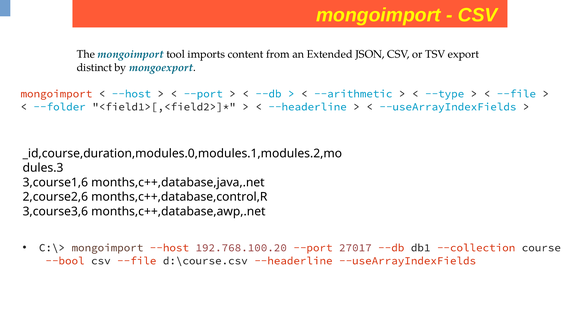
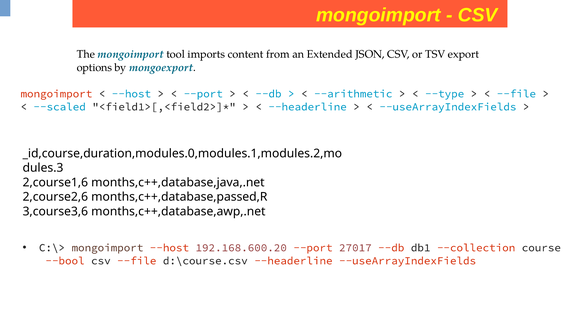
distinct: distinct -> options (94, 67)
--folder: --folder -> --scaled (60, 107)
3,course1,6: 3,course1,6 -> 2,course1,6 (55, 183)
months,c++,database,control,R: months,c++,database,control,R -> months,c++,database,passed,R (179, 197)
192.768.100.20: 192.768.100.20 -> 192.168.600.20 (241, 248)
